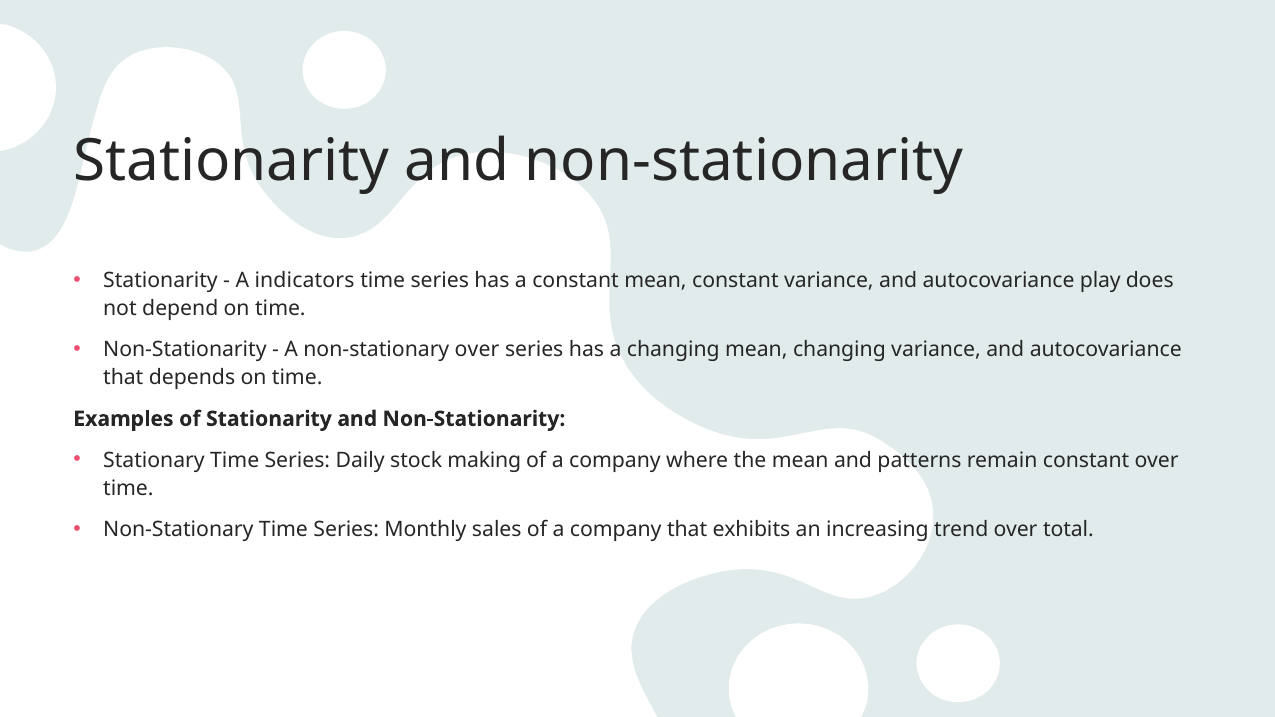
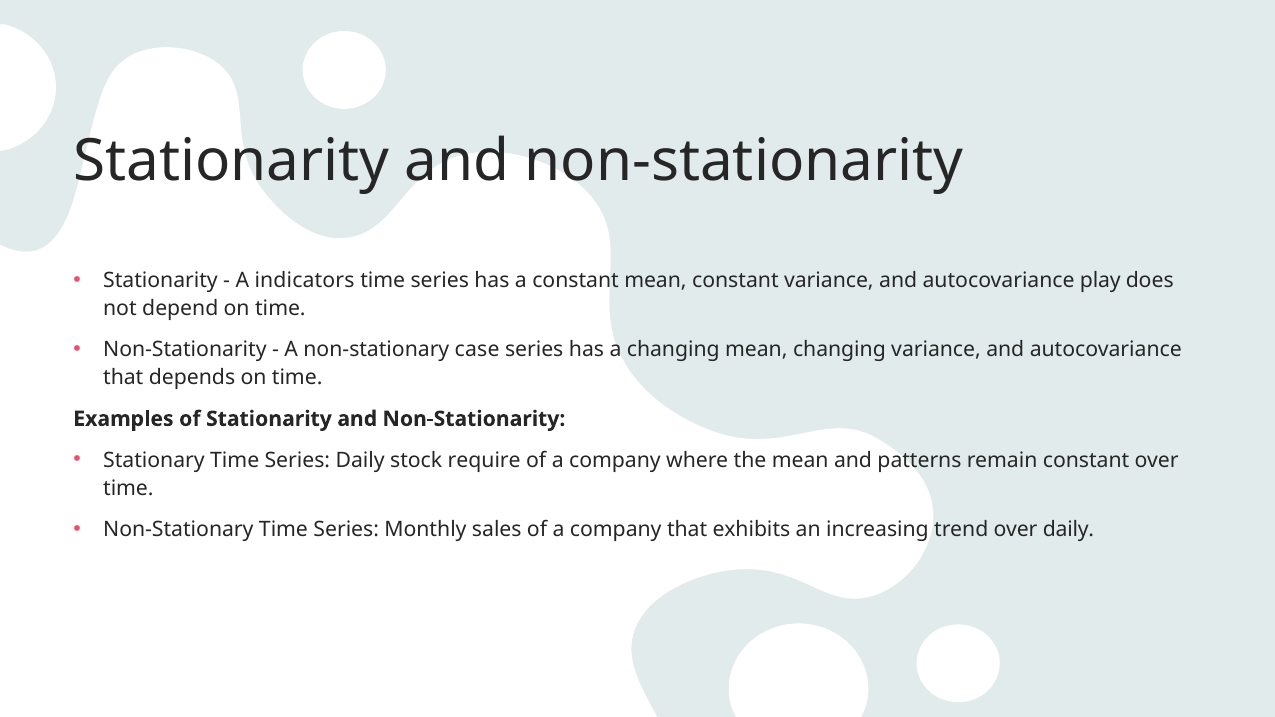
non-stationary over: over -> case (477, 350)
making: making -> require (484, 460)
over total: total -> daily (1068, 529)
